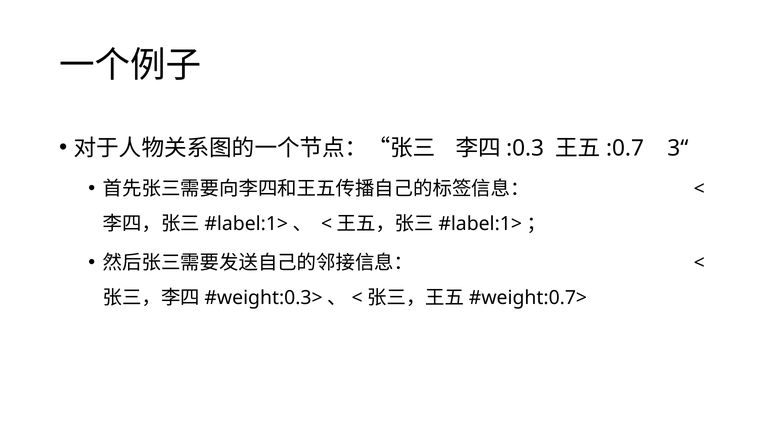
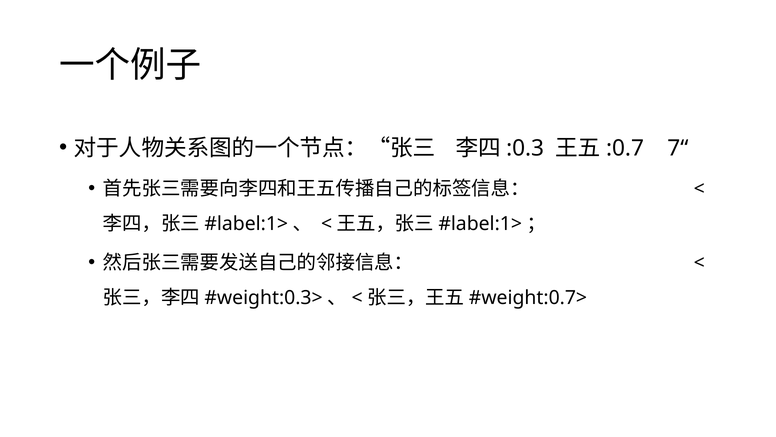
3“: 3“ -> 7“ (678, 148)
